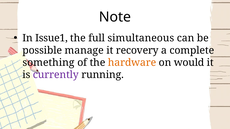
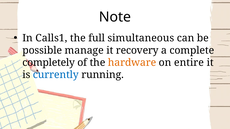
Issue1: Issue1 -> Calls1 (51, 38)
something: something -> completely (49, 63)
would: would -> entire (189, 63)
currently colour: purple -> blue (56, 75)
